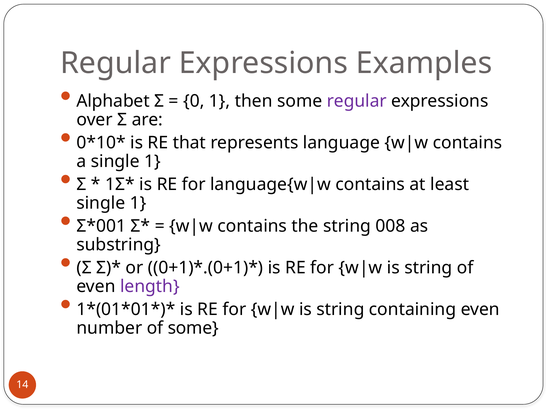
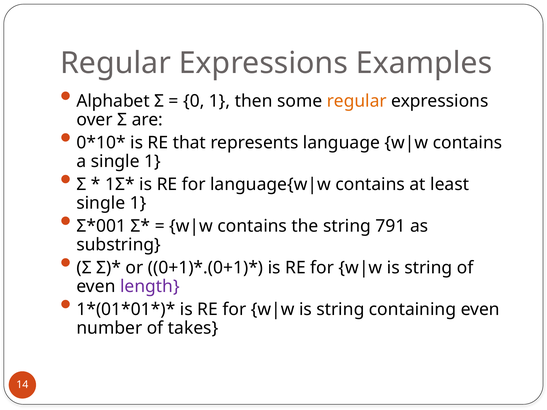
regular colour: purple -> orange (357, 101)
008: 008 -> 791 (391, 226)
of some: some -> takes (193, 328)
